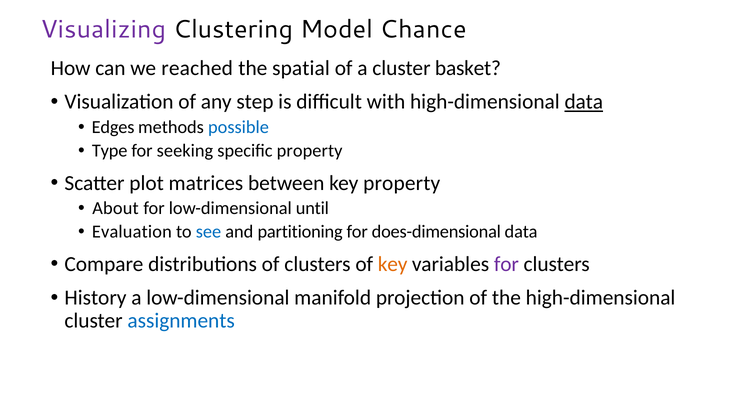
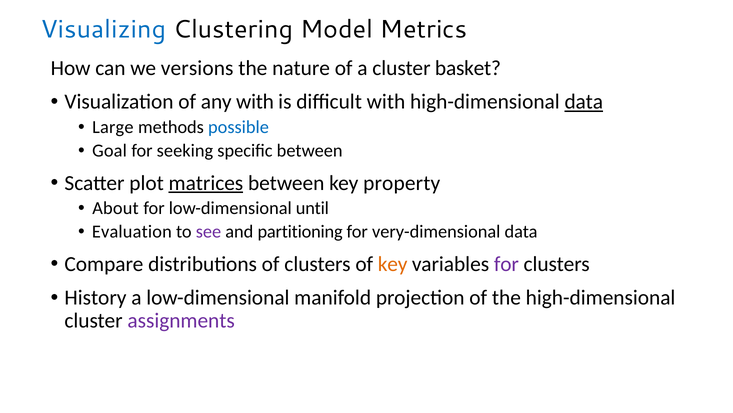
Visualizing colour: purple -> blue (103, 30)
Chance: Chance -> Metrics (424, 30)
reached: reached -> versions (197, 68)
spatial: spatial -> nature (301, 68)
any step: step -> with (255, 102)
Edges: Edges -> Large (113, 127)
Type: Type -> Goal (110, 151)
specific property: property -> between (310, 151)
matrices underline: none -> present (206, 183)
see colour: blue -> purple (209, 232)
does-dimensional: does-dimensional -> very-dimensional (436, 232)
assignments colour: blue -> purple (181, 320)
